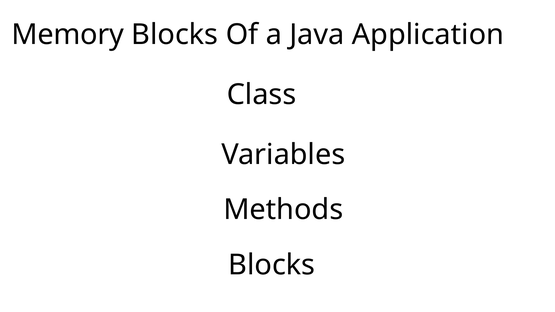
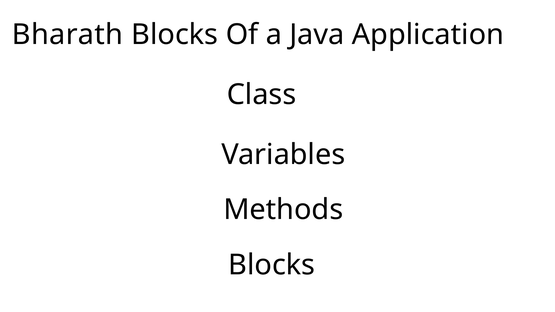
Memory: Memory -> Bharath (67, 35)
